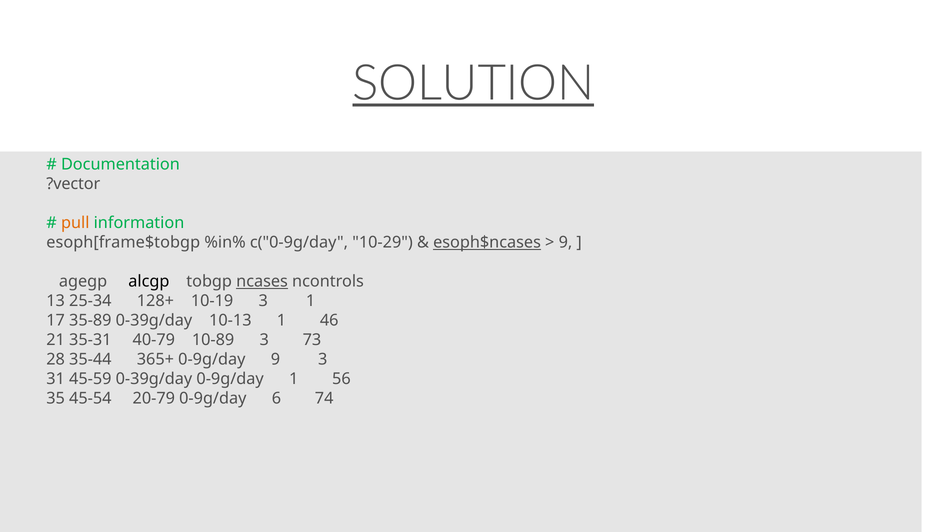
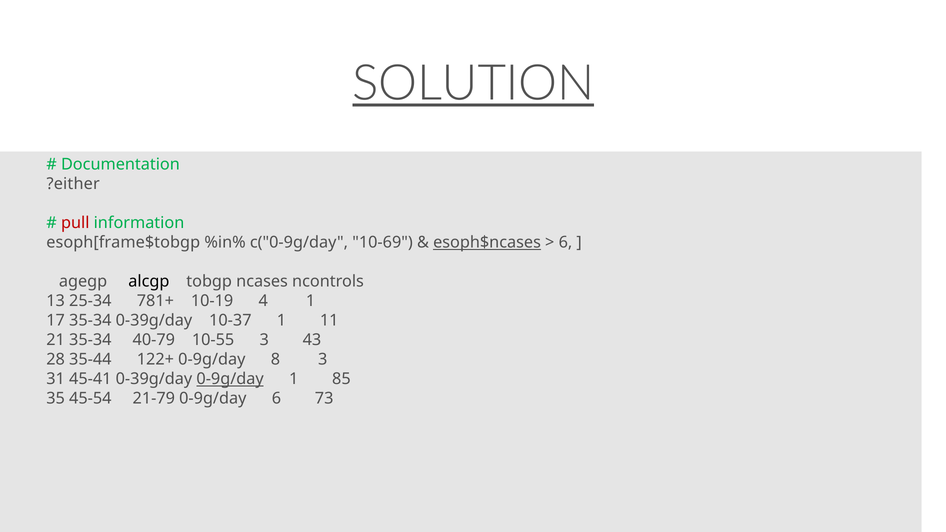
?vector: ?vector -> ?either (73, 184)
pull colour: orange -> red (75, 223)
10-29: 10-29 -> 10-69 (383, 243)
9: 9 -> 6 (565, 243)
ncases underline: present -> none (262, 282)
128+: 128+ -> 781+ (155, 301)
10-19 3: 3 -> 4 (263, 301)
17 35-89: 35-89 -> 35-34 (90, 321)
10-13: 10-13 -> 10-37 (230, 321)
46: 46 -> 11 (329, 321)
21 35-31: 35-31 -> 35-34 (90, 340)
10-89: 10-89 -> 10-55 (213, 340)
73: 73 -> 43 (312, 340)
365+: 365+ -> 122+ (155, 360)
0-9g/day 9: 9 -> 8 (275, 360)
45-59: 45-59 -> 45-41 (90, 379)
0-9g/day underline: none -> present (230, 379)
56: 56 -> 85 (341, 379)
20-79: 20-79 -> 21-79 (154, 399)
74: 74 -> 73 (324, 399)
